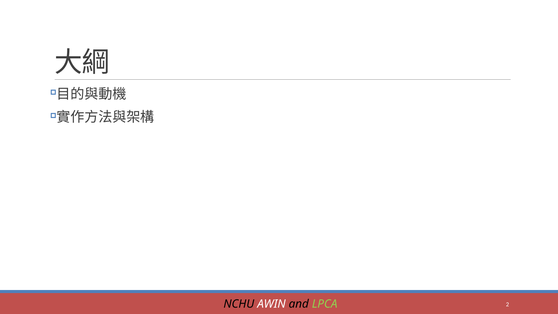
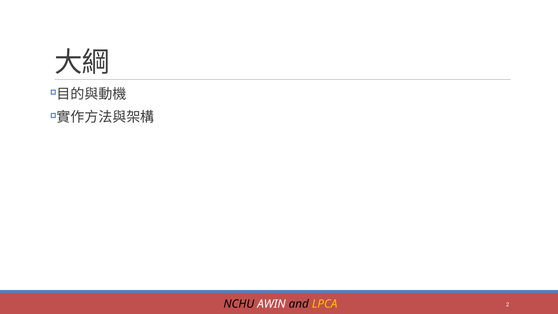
LPCA colour: light green -> yellow (325, 304)
